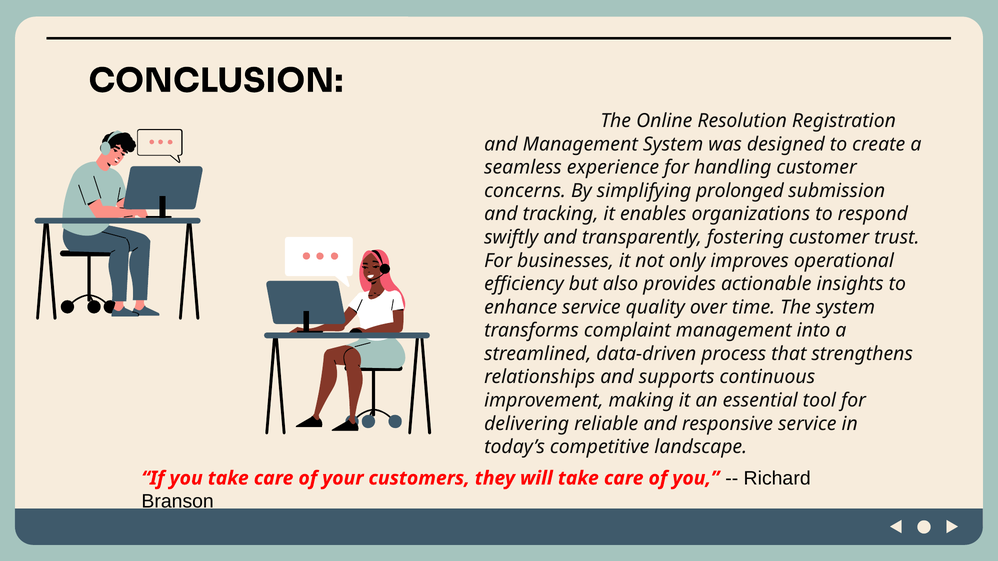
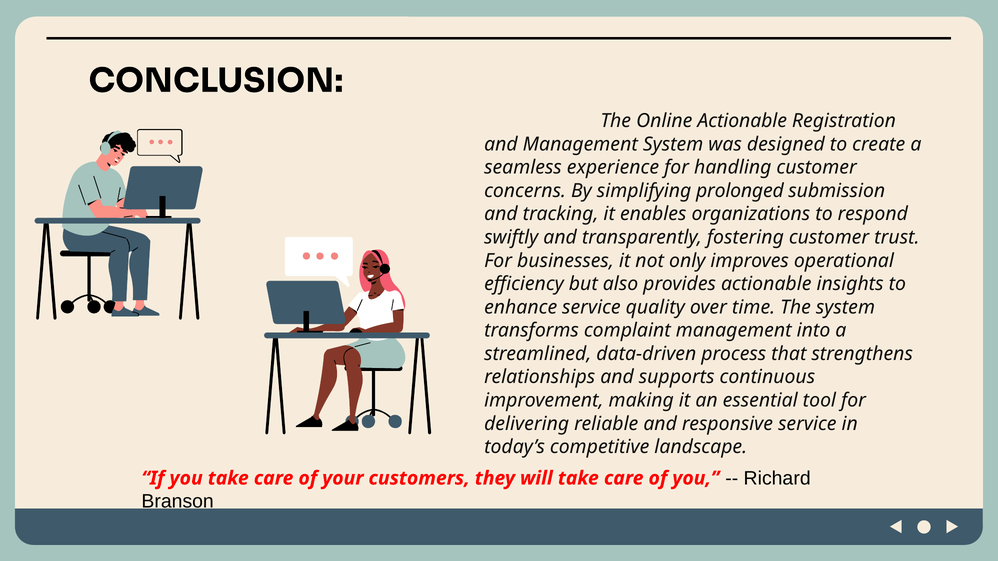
Online Resolution: Resolution -> Actionable (742, 121)
